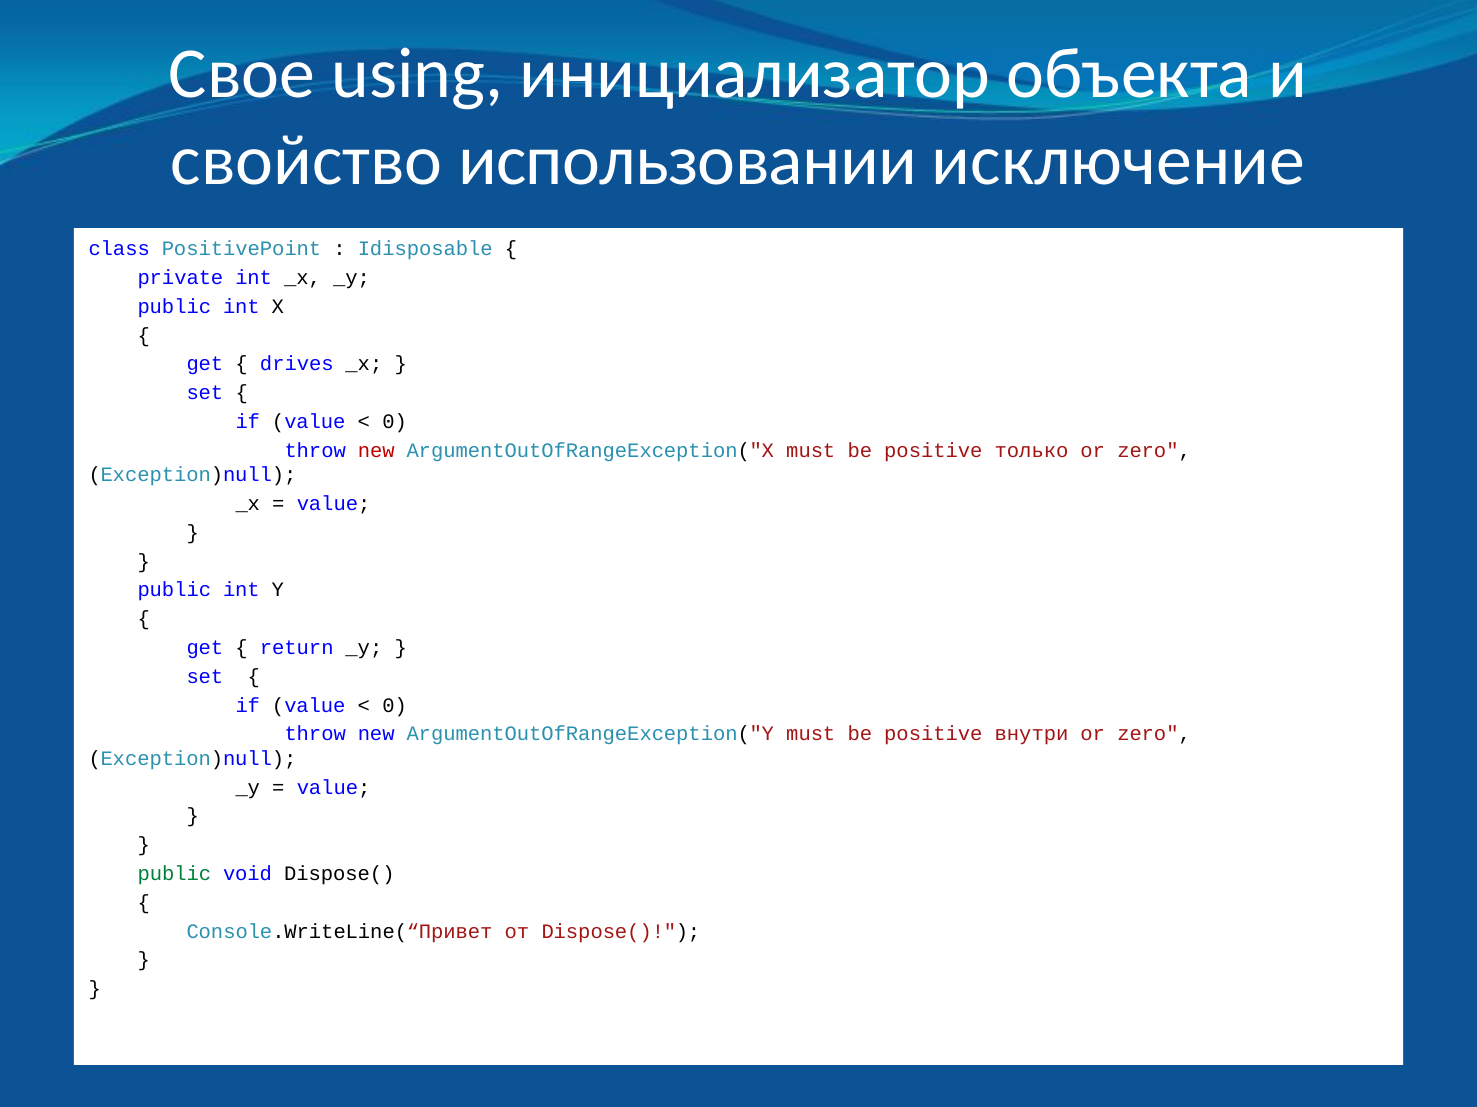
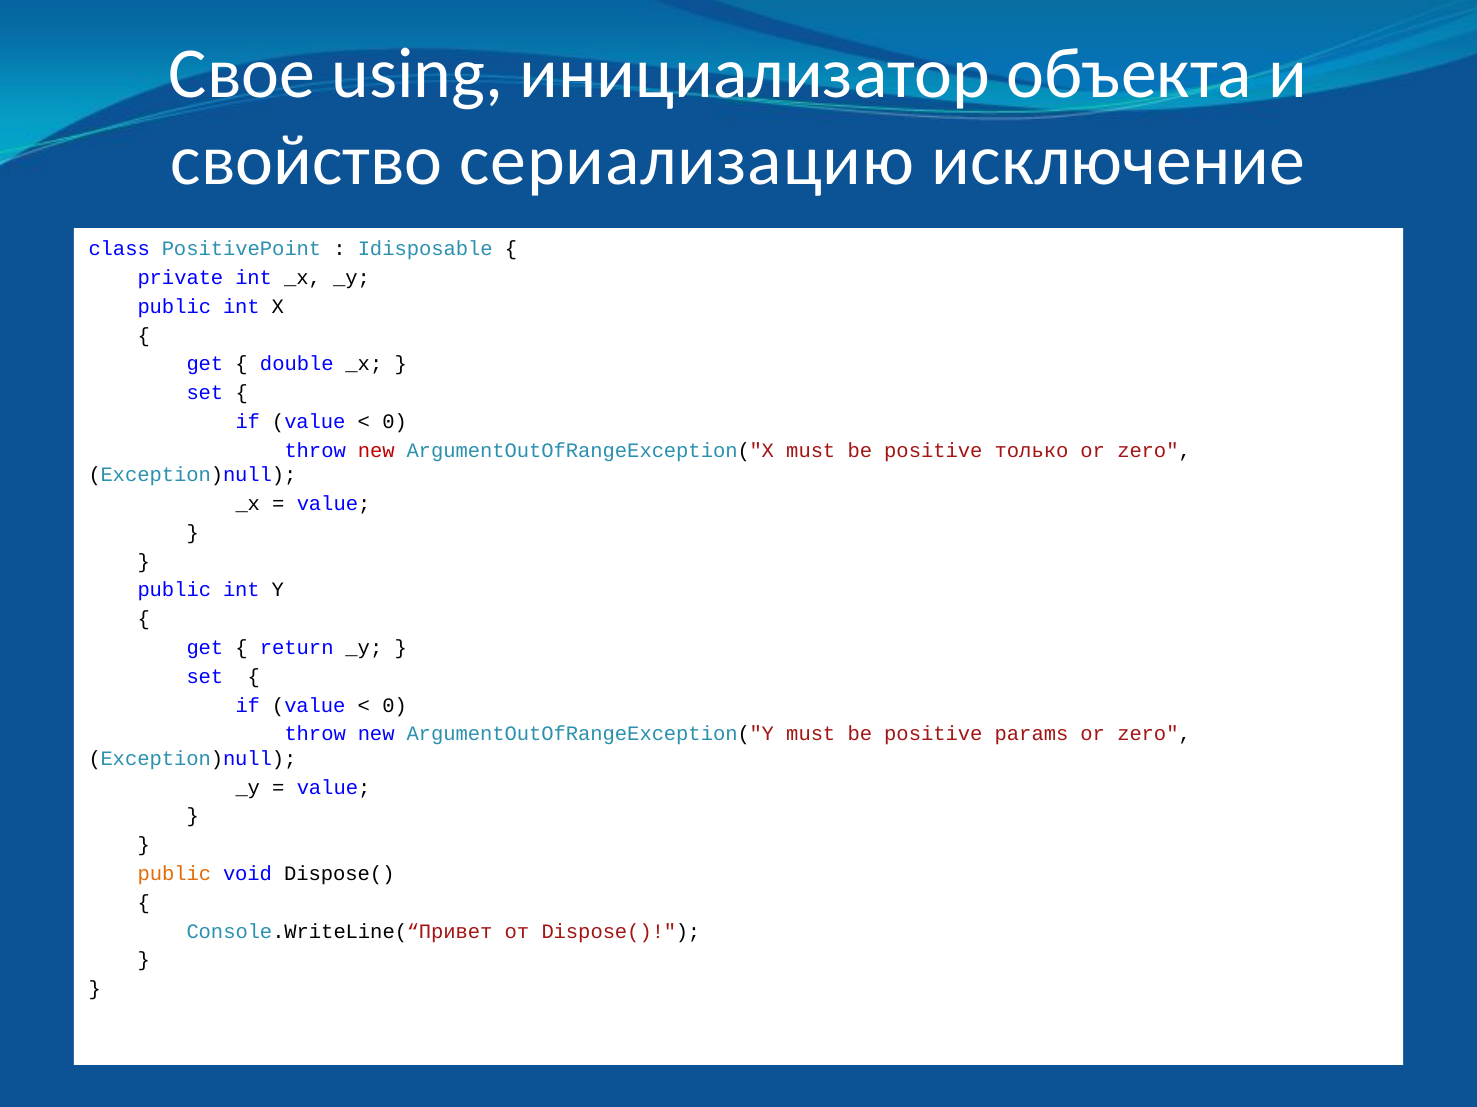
использовании: использовании -> сериализацию (687, 160)
drives: drives -> double (297, 364)
внутри: внутри -> params (1032, 735)
public colour: green -> orange (174, 874)
